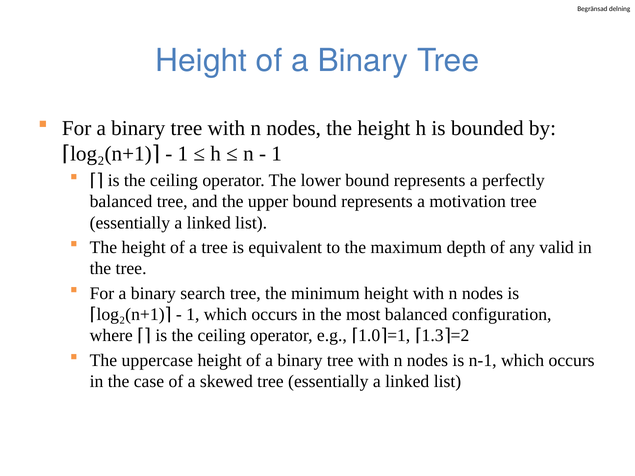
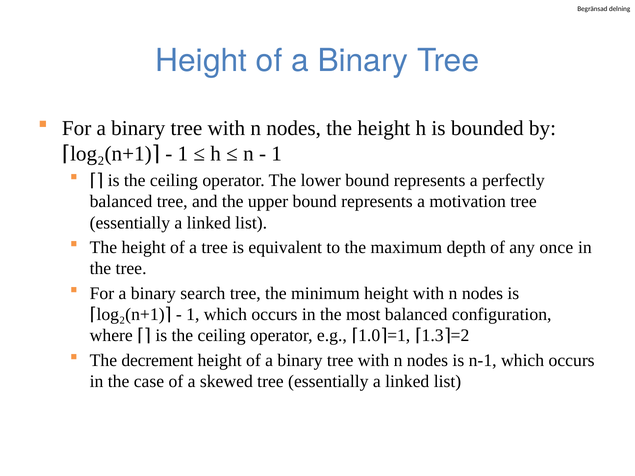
valid: valid -> once (556, 248)
uppercase: uppercase -> decrement (157, 360)
